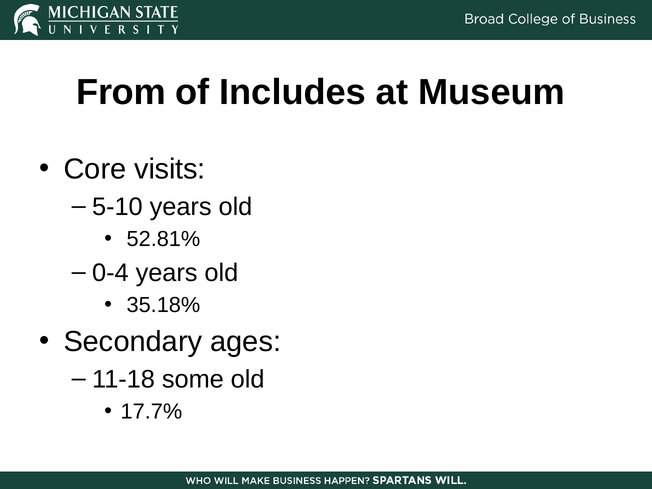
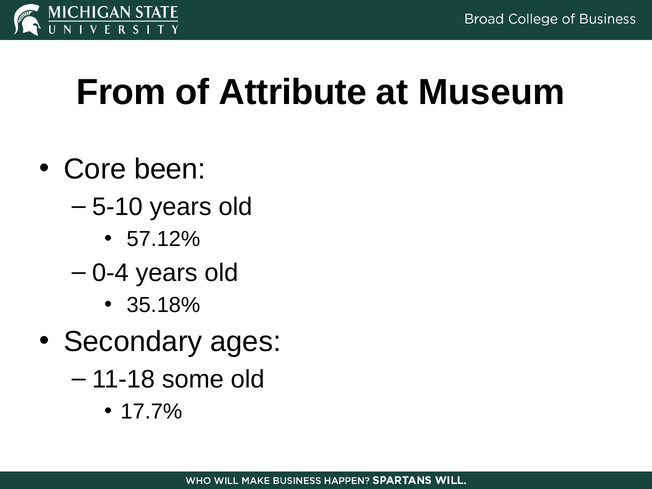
Includes: Includes -> Attribute (293, 92)
visits: visits -> been (170, 169)
52.81%: 52.81% -> 57.12% (163, 239)
